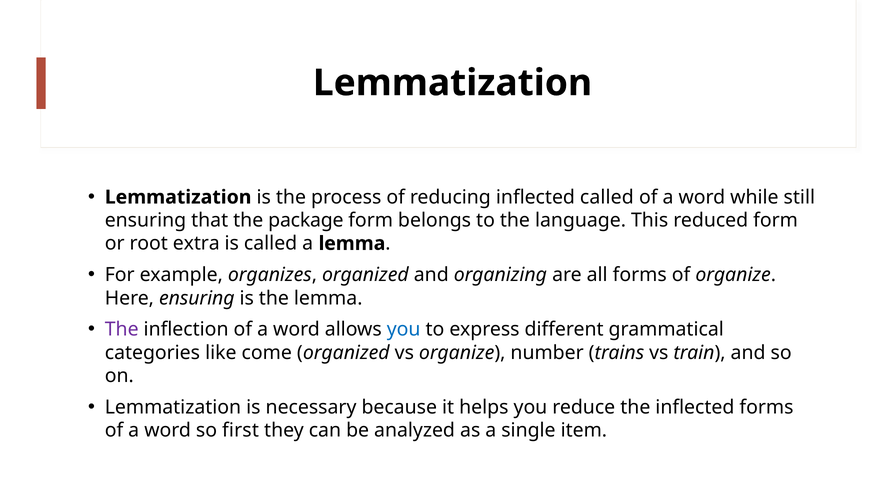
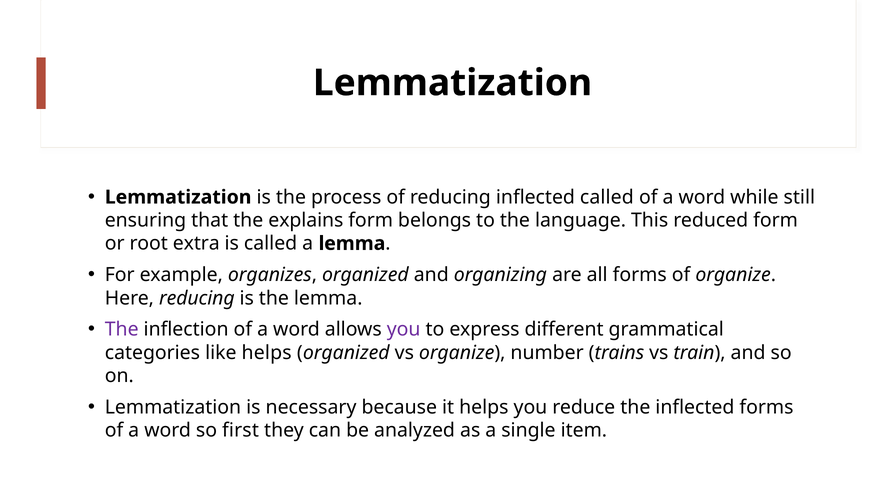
package: package -> explains (306, 220)
Here ensuring: ensuring -> reducing (197, 298)
you colour: blue -> purple (404, 329)
like come: come -> helps (267, 352)
